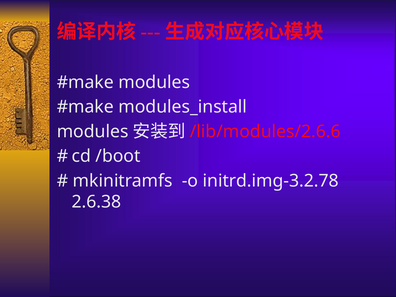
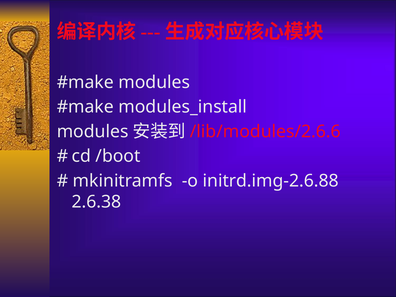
initrd.img-3.2.78: initrd.img-3.2.78 -> initrd.img-2.6.88 (271, 181)
